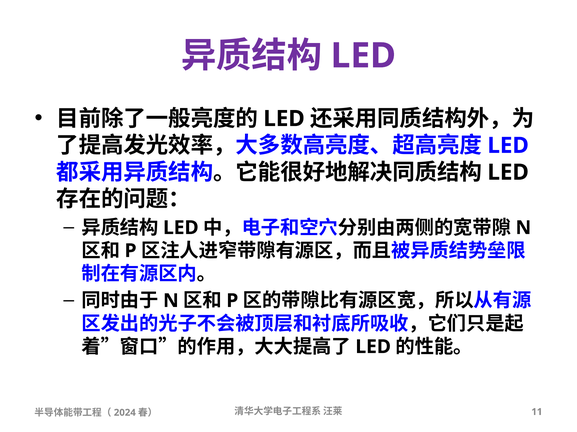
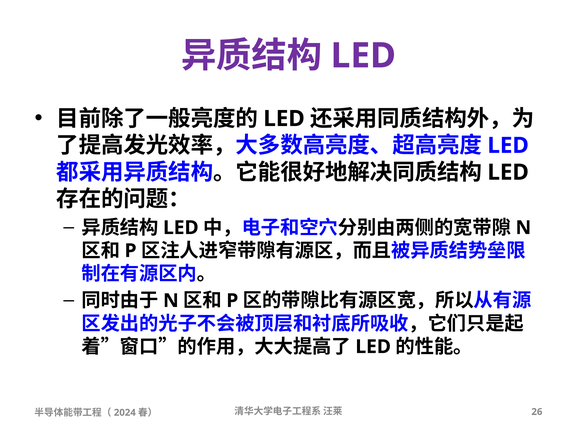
11: 11 -> 26 (537, 412)
